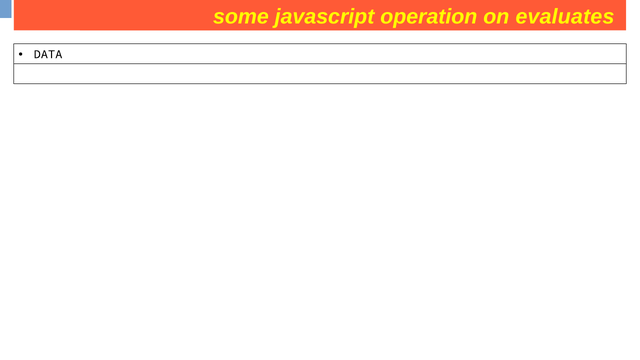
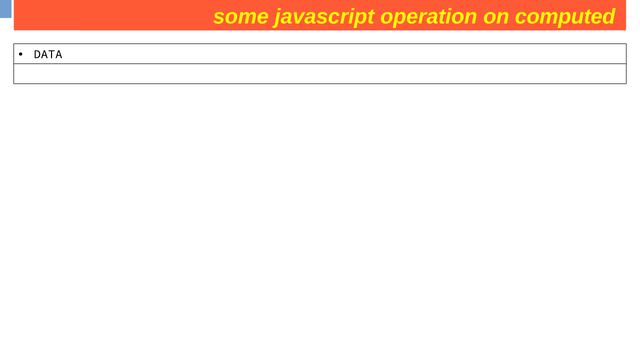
evaluates: evaluates -> computed (565, 17)
